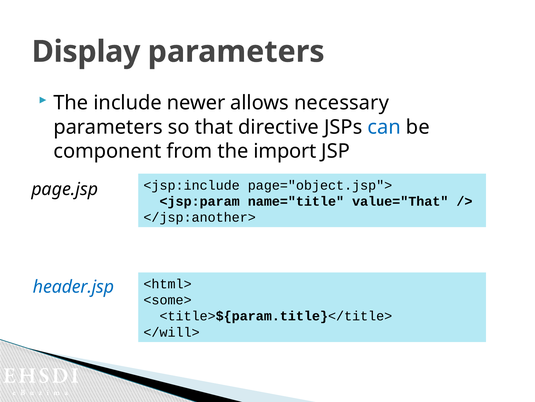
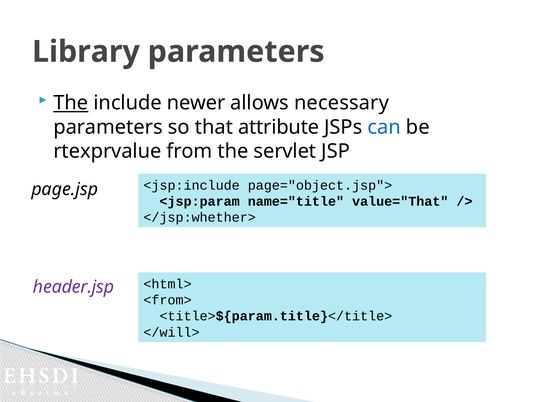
Display: Display -> Library (86, 52)
The underline: none -> present (71, 103)
directive: directive -> attribute (279, 127)
component: component -> rtexprvalue (107, 151)
import: import -> servlet (285, 151)
</jsp:another>: </jsp:another> -> </jsp:whether> (200, 217)
header.jsp colour: blue -> purple (74, 286)
<some>: <some> -> <from> (168, 300)
